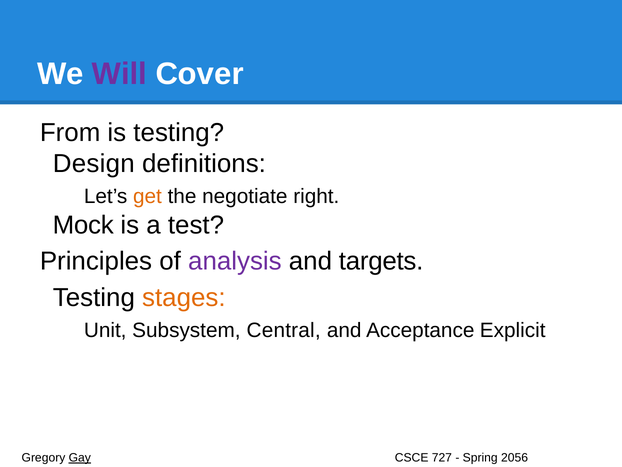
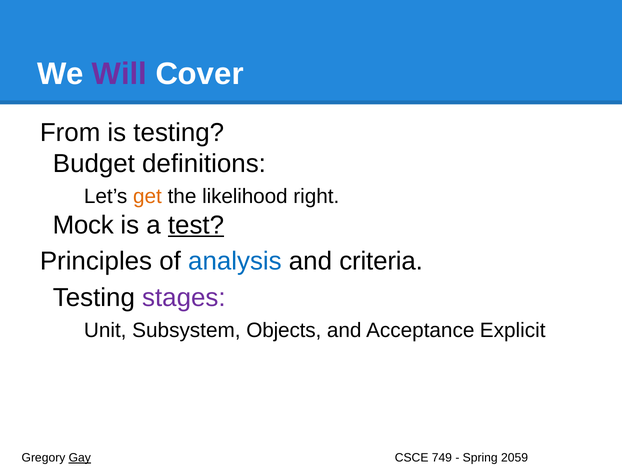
Design: Design -> Budget (94, 164)
negotiate: negotiate -> likelihood (245, 196)
test underline: none -> present (196, 225)
analysis colour: purple -> blue (235, 261)
targets: targets -> criteria (381, 261)
stages colour: orange -> purple (184, 297)
Central: Central -> Objects (284, 330)
727: 727 -> 749 (442, 457)
2056: 2056 -> 2059 (515, 457)
